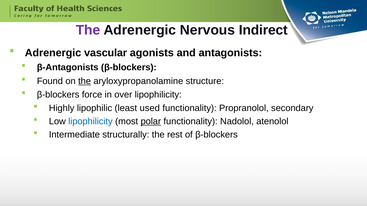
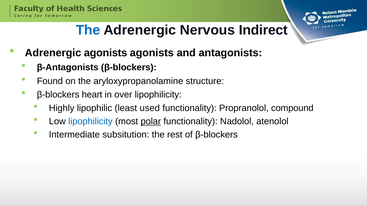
The colour: purple -> blue (88, 30)
Adrenergic vascular: vascular -> agonists (106, 53)
the underline: present -> none (85, 81)
force: force -> heart (92, 95)
secondary: secondary -> compound (292, 108)
structurally: structurally -> subsitution (126, 135)
